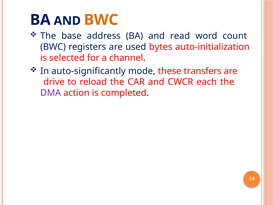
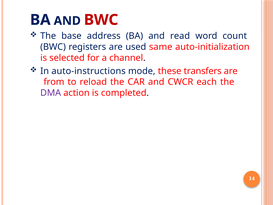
BWC colour: orange -> red (101, 20)
bytes: bytes -> same (161, 47)
auto-significantly: auto-significantly -> auto-instructions (89, 71)
drive: drive -> from (54, 82)
